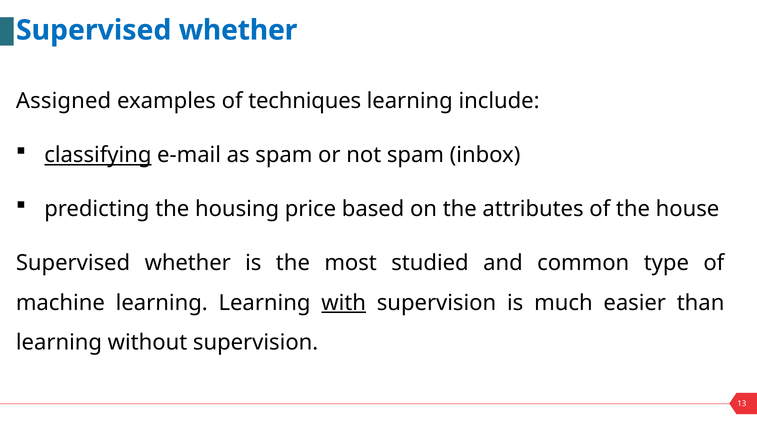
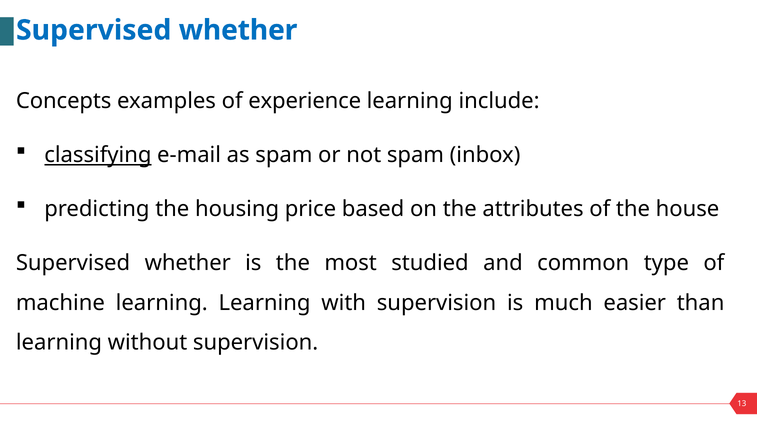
Assigned: Assigned -> Concepts (64, 101)
techniques: techniques -> experience (305, 101)
with underline: present -> none (344, 303)
